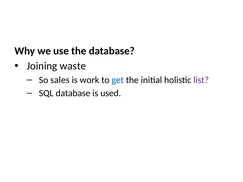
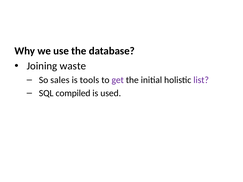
work: work -> tools (89, 80)
get colour: blue -> purple (118, 80)
SQL database: database -> compiled (73, 93)
